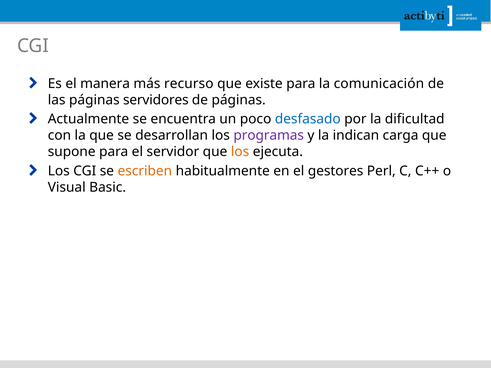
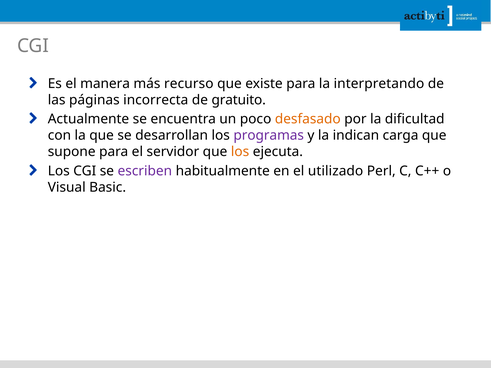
comunicación: comunicación -> interpretando (379, 84)
servidores: servidores -> incorrecta (156, 100)
de páginas: páginas -> gratuito (239, 100)
desfasado colour: blue -> orange (308, 119)
escriben colour: orange -> purple (145, 171)
gestores: gestores -> utilizado (336, 171)
